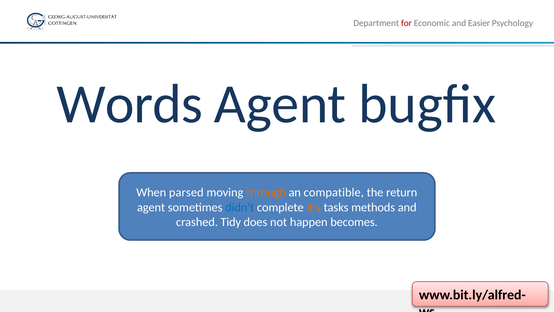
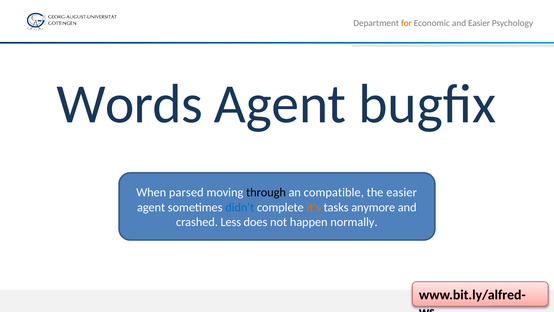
for colour: red -> orange (406, 23)
through colour: orange -> black (266, 192)
the return: return -> easier (402, 192)
methods: methods -> anymore (373, 207)
Tidy: Tidy -> Less (231, 222)
becomes: becomes -> normally (354, 222)
